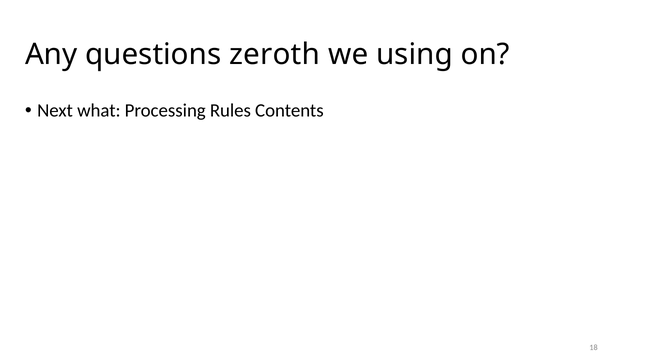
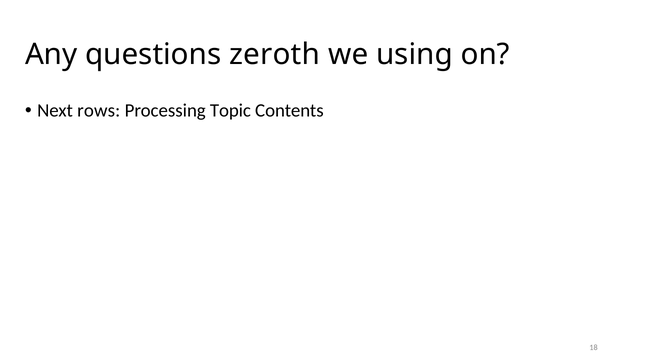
what: what -> rows (99, 111)
Rules: Rules -> Topic (230, 111)
